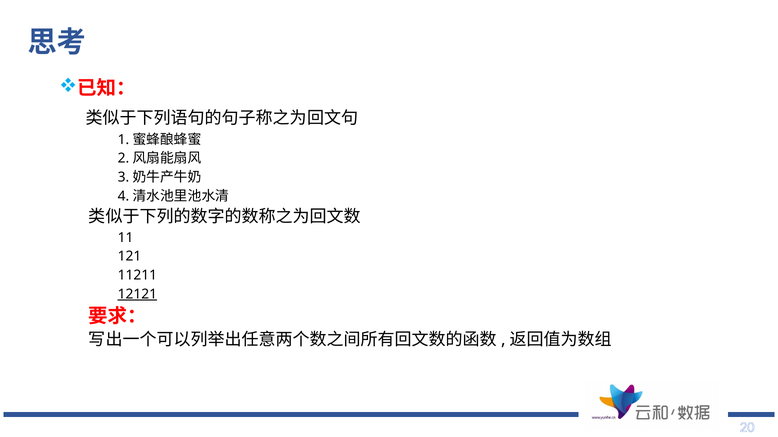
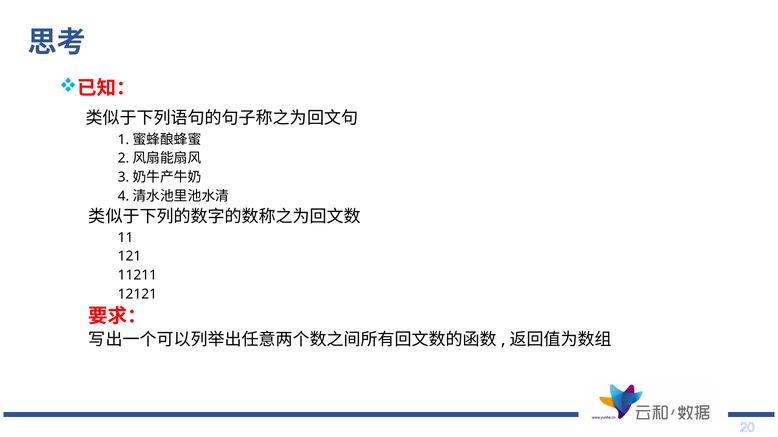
12121 underline: present -> none (137, 295)
